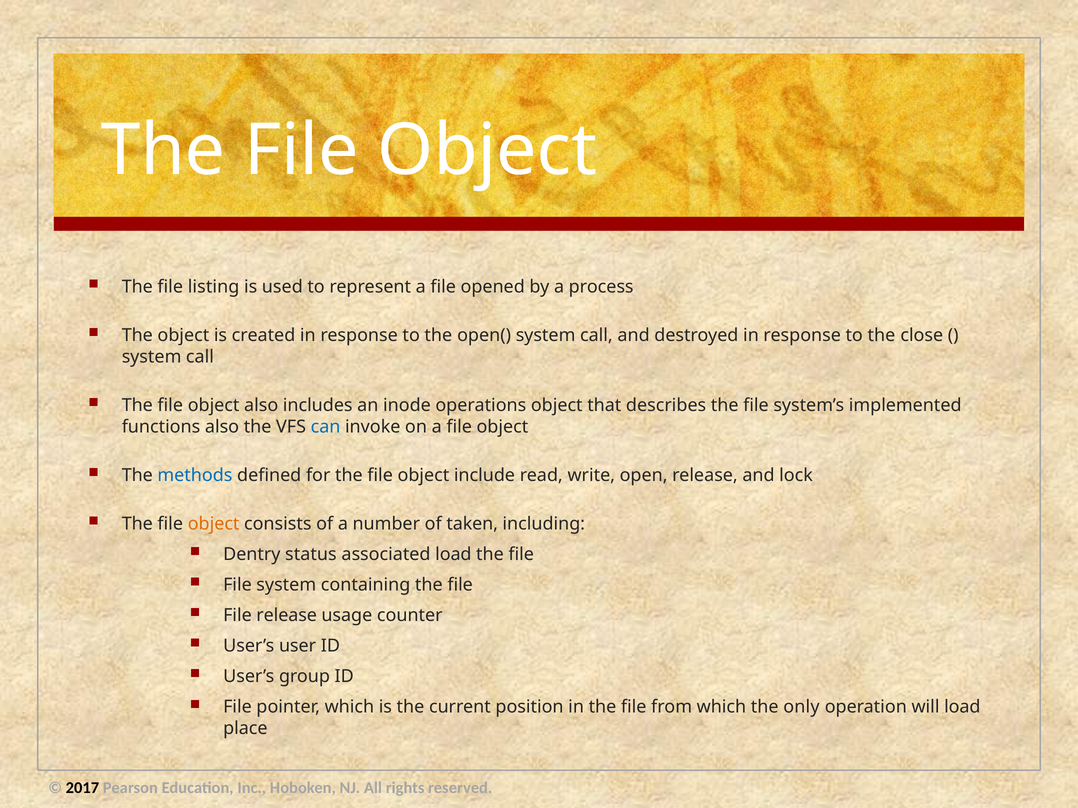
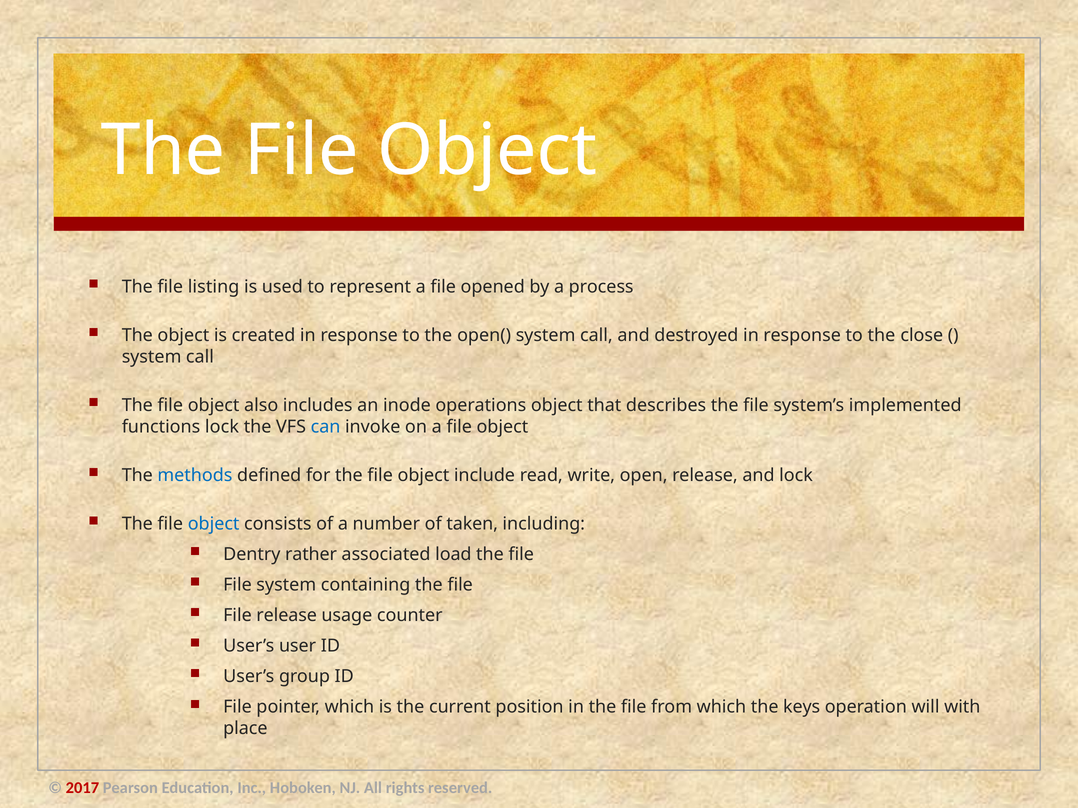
functions also: also -> lock (222, 427)
object colour: orange -> blue (214, 524)
status: status -> rather (311, 555)
only: only -> keys (802, 707)
will load: load -> with (962, 707)
2017 colour: black -> red (82, 788)
